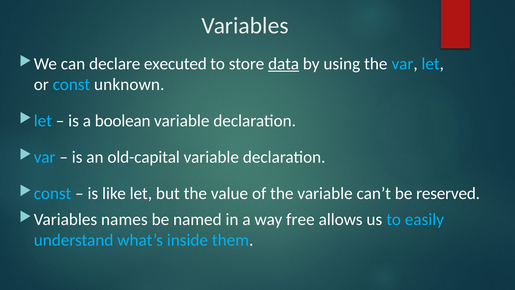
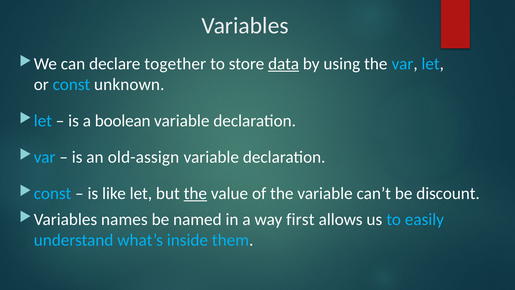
executed: executed -> together (175, 64)
old-capital: old-capital -> old-assign (143, 157)
the underline: none -> present (195, 193)
reserved: reserved -> discount (448, 193)
free: free -> first (300, 219)
